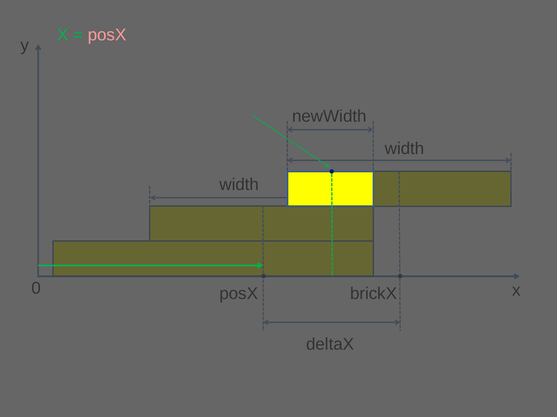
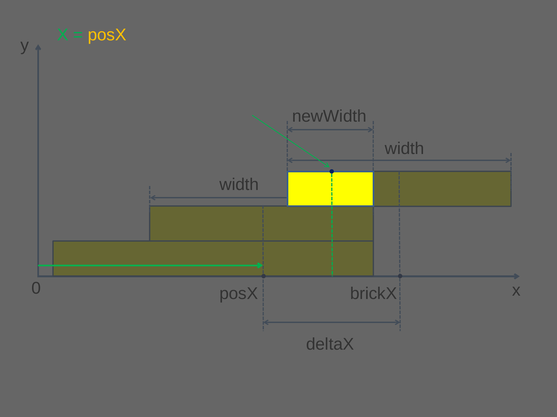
posX colour: pink -> yellow (107, 35)
